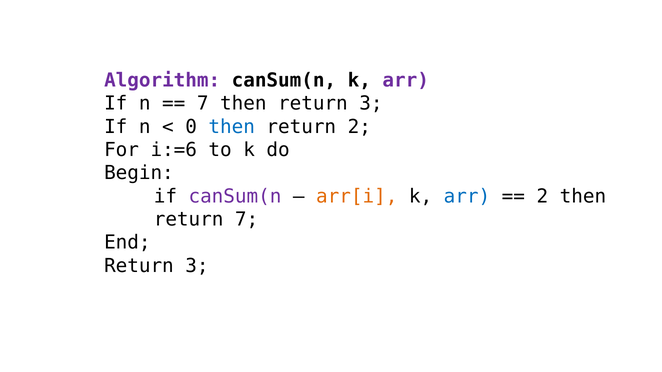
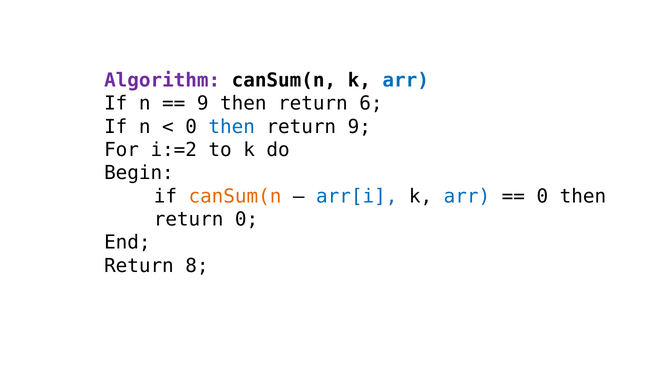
arr colour: purple -> blue (406, 80)
7: 7 -> 9 (203, 104)
then return 3: 3 -> 6 (371, 104)
return 2: 2 -> 9 (359, 127)
i:=6: i:=6 -> i:=2 (174, 150)
canSum(n colour: purple -> orange (235, 196)
arr[i colour: orange -> blue (357, 196)
2: 2 -> 0 (542, 196)
return 7: 7 -> 0 (247, 220)
3: 3 -> 8 (197, 266)
